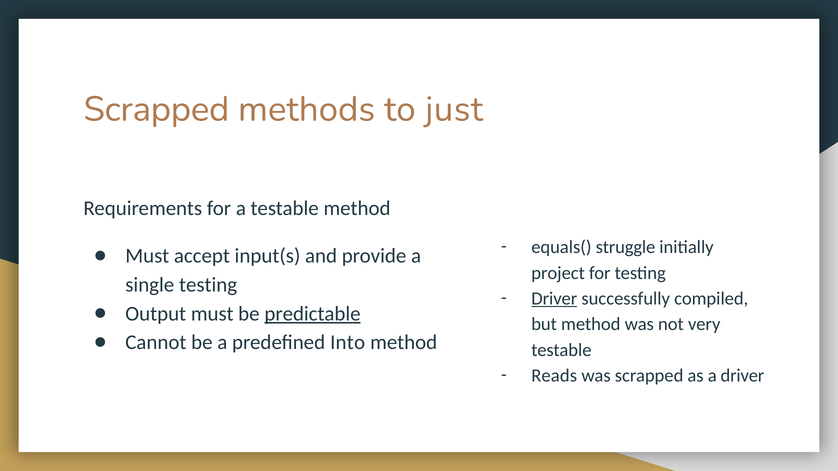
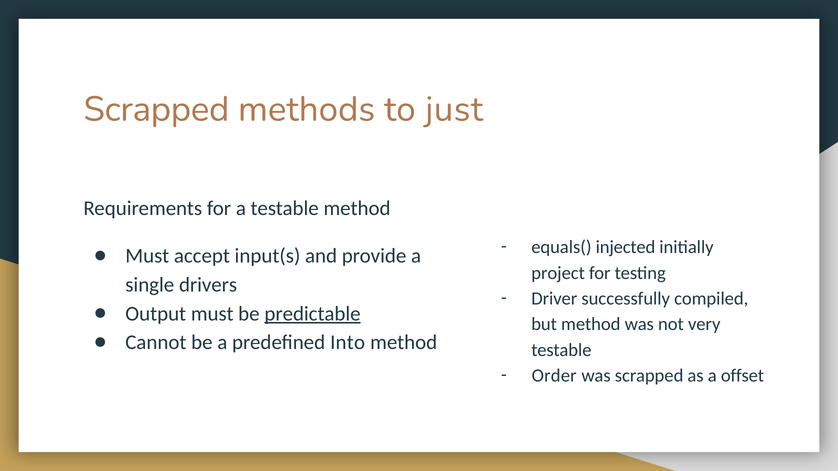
struggle: struggle -> injected (626, 248)
single testing: testing -> drivers (208, 285)
Driver underline: present -> none (554, 299)
Reads: Reads -> Order (554, 376)
a driver: driver -> offset (742, 376)
